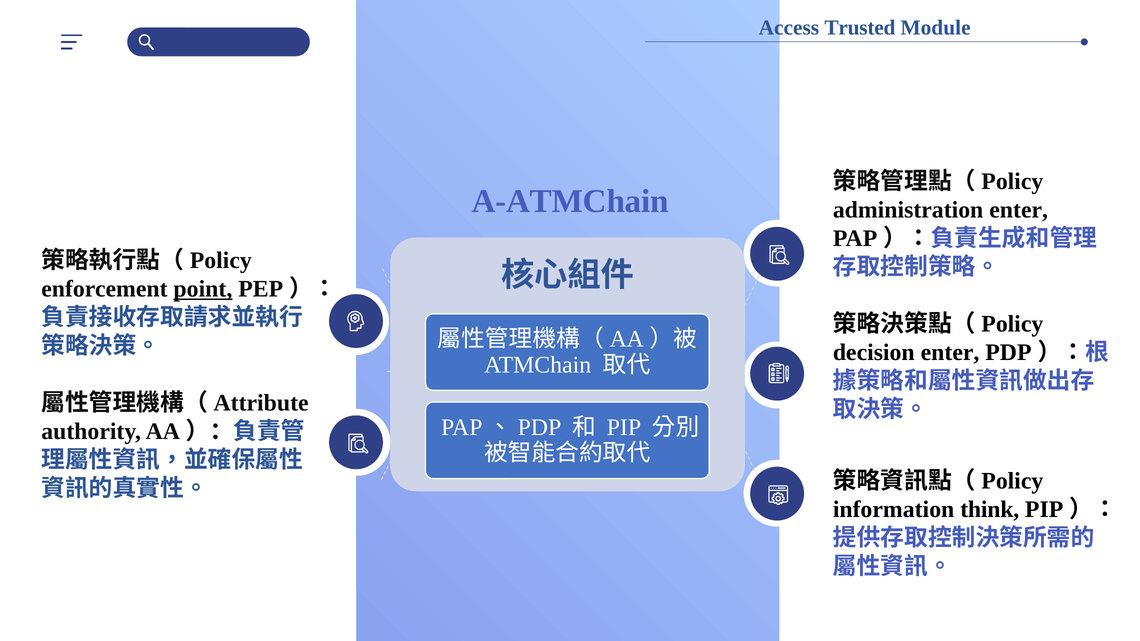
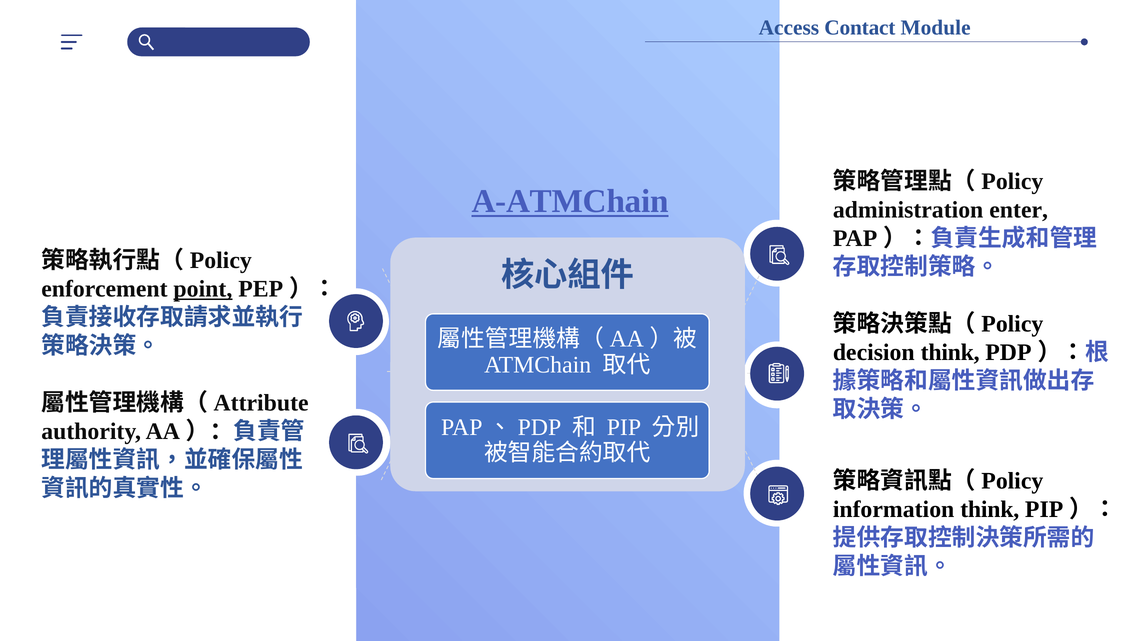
Trusted: Trusted -> Contact (860, 28)
A-ATMChain underline: none -> present (570, 202)
decision enter: enter -> think (950, 353)
